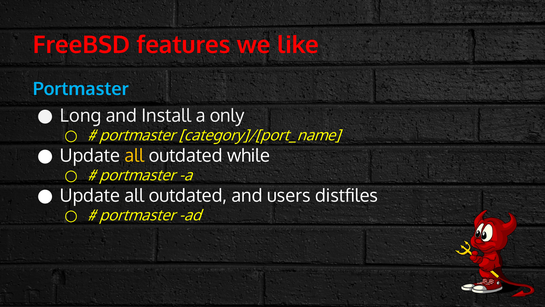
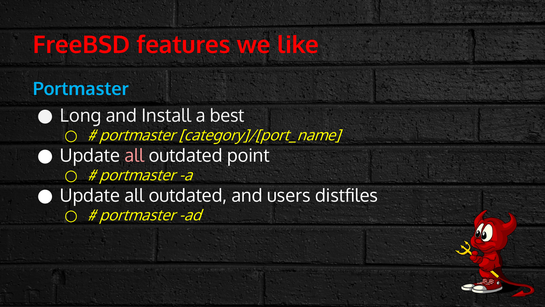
only: only -> best (227, 116)
all colour: yellow -> pink (134, 155)
while: while -> point (248, 155)
